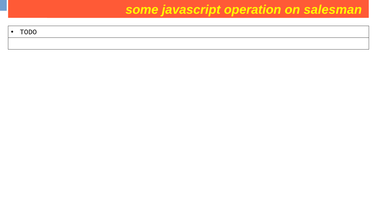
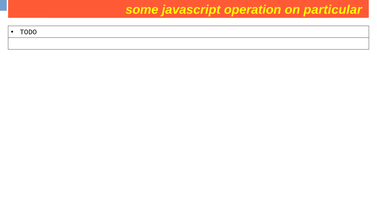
salesman: salesman -> particular (333, 10)
